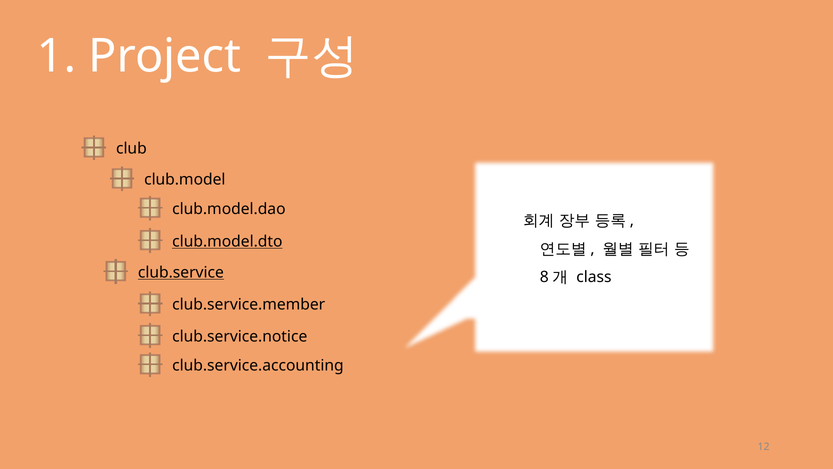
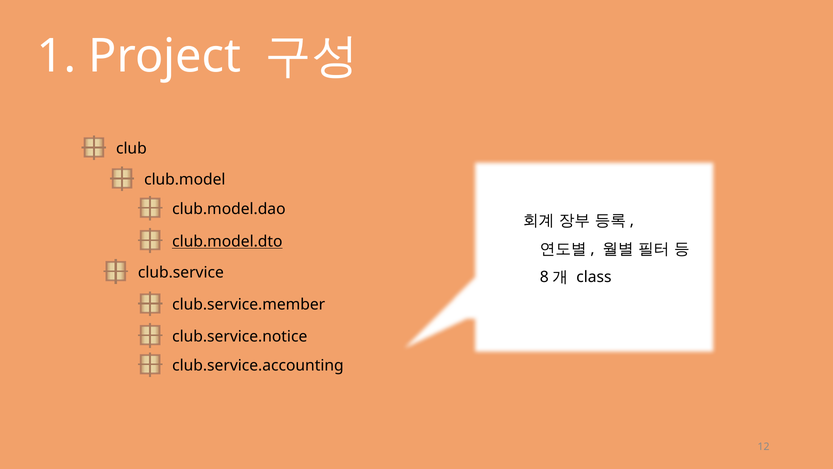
club.service underline: present -> none (181, 272)
